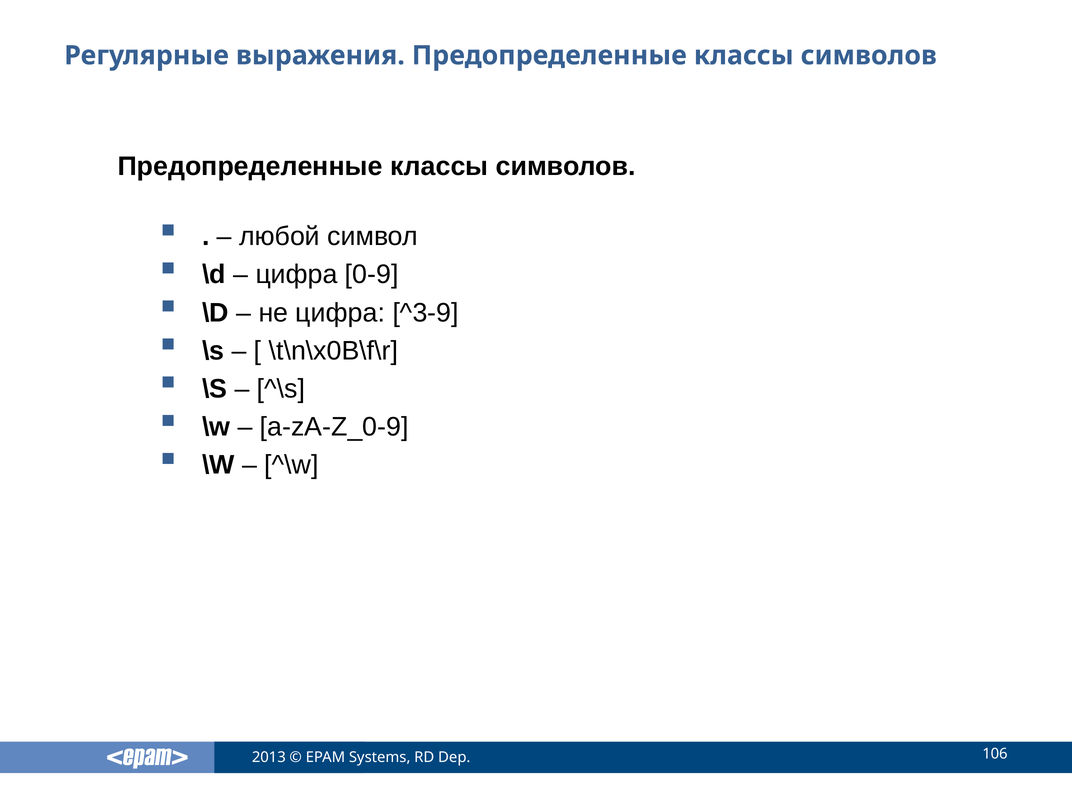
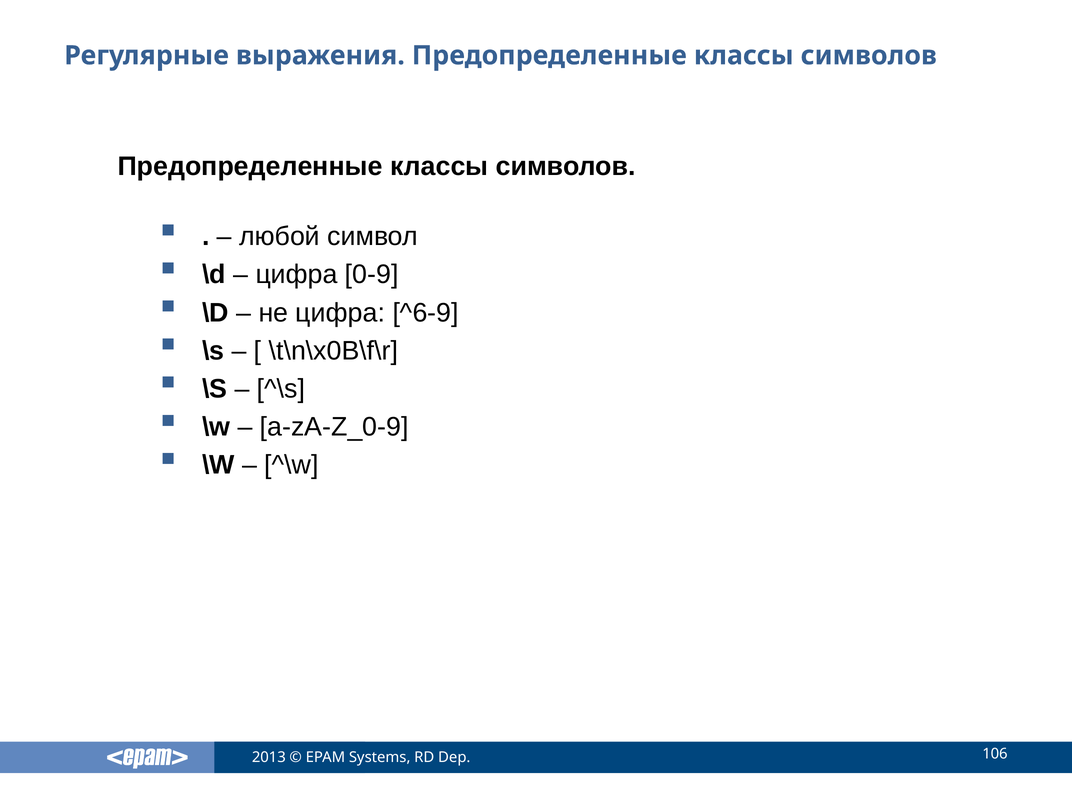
^3-9: ^3-9 -> ^6-9 (426, 313)
